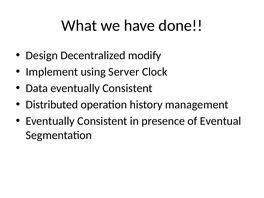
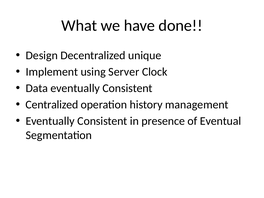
modify: modify -> unique (145, 55)
Distributed: Distributed -> Centralized (52, 105)
